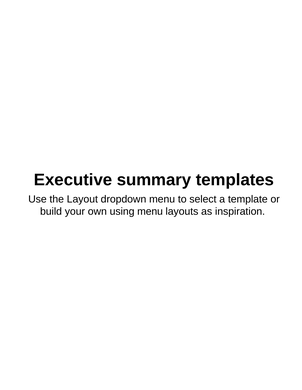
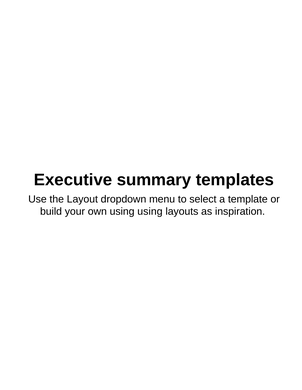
using menu: menu -> using (150, 212)
